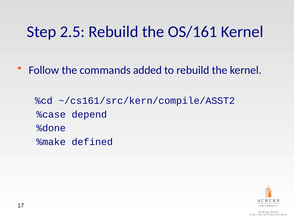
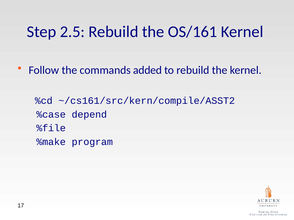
%done: %done -> %file (51, 128)
defined: defined -> program (92, 142)
